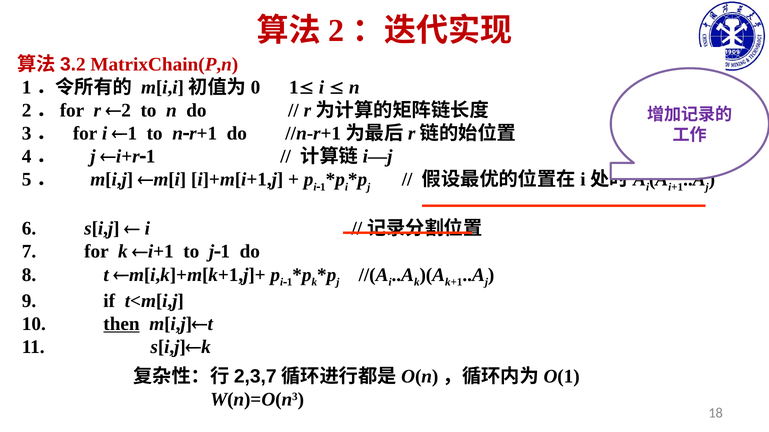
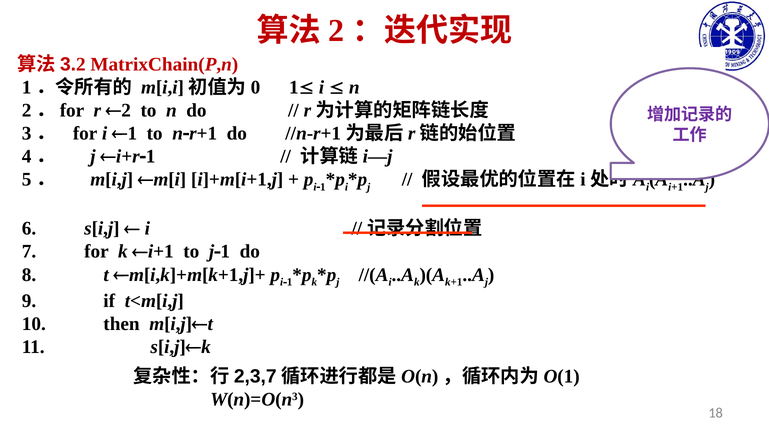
then underline: present -> none (122, 324)
